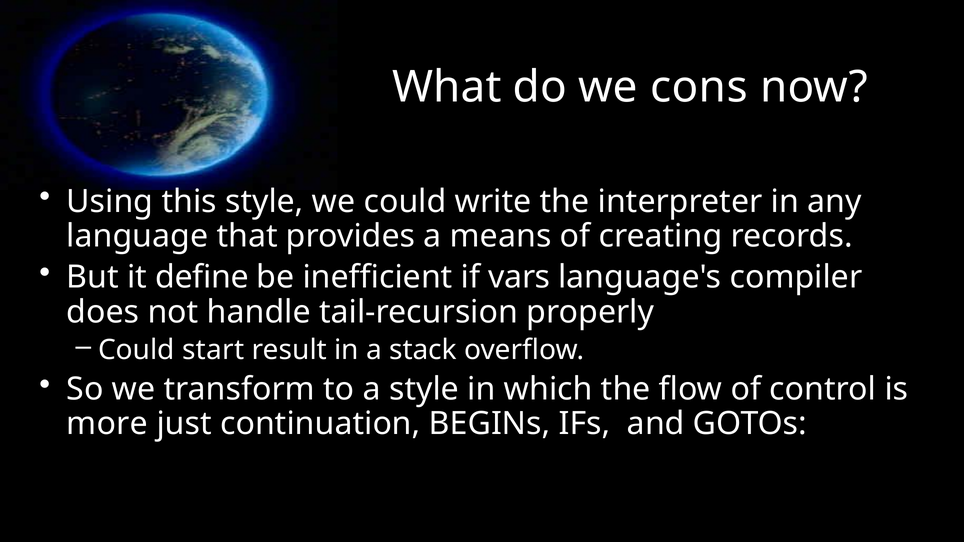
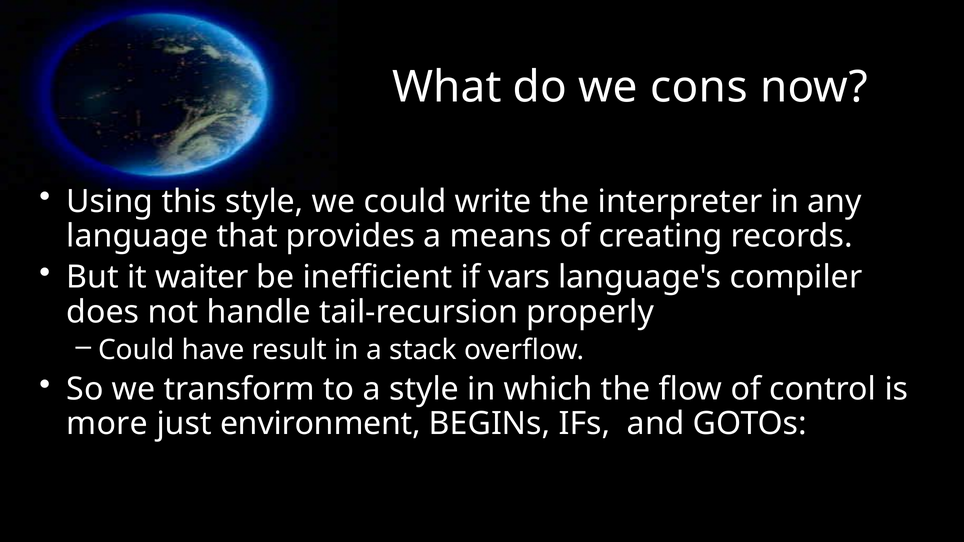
define: define -> waiter (202, 277)
start: start -> have (213, 350)
continuation: continuation -> environment (320, 424)
